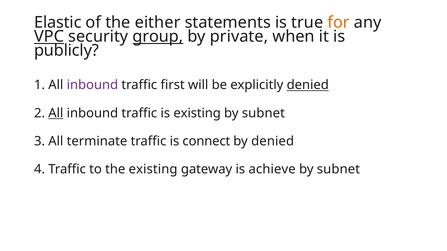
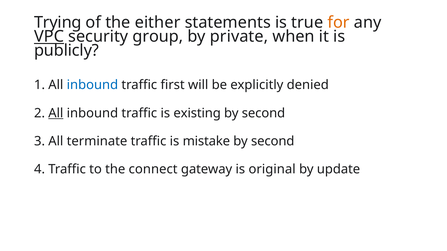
Elastic: Elastic -> Trying (58, 22)
group underline: present -> none (158, 37)
inbound colour: purple -> blue (92, 85)
denied underline: present -> none (308, 85)
subnet: subnet -> second (263, 113)
connect: connect -> mistake (206, 141)
denied: denied -> second (273, 141)
the existing: existing -> connect (153, 170)
achieve: achieve -> original (272, 170)
subnet: subnet -> update (339, 170)
